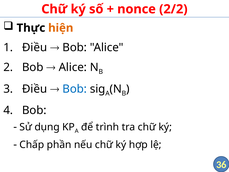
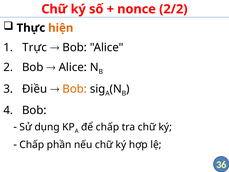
Điều: Điều -> Trực (35, 47)
Bob colour: blue -> orange (75, 89)
để trình: trình -> chấp (107, 127)
